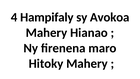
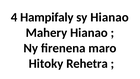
sy Avokoa: Avokoa -> Hianao (110, 17)
Hitoky Mahery: Mahery -> Rehetra (87, 63)
